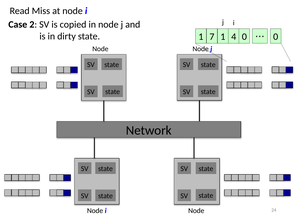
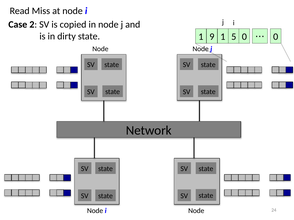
7: 7 -> 9 (212, 37)
4: 4 -> 5 (234, 37)
